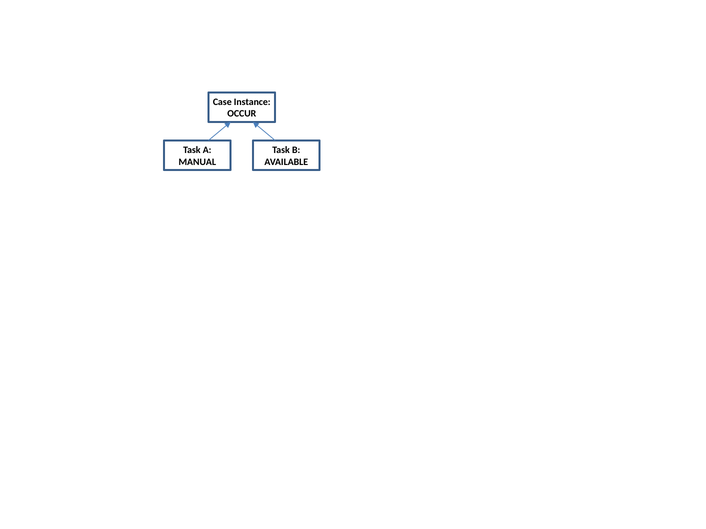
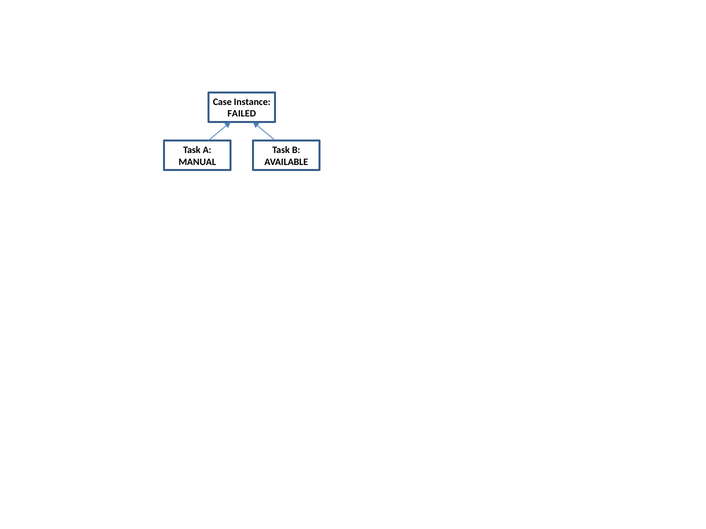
OCCUR: OCCUR -> FAILED (242, 114)
